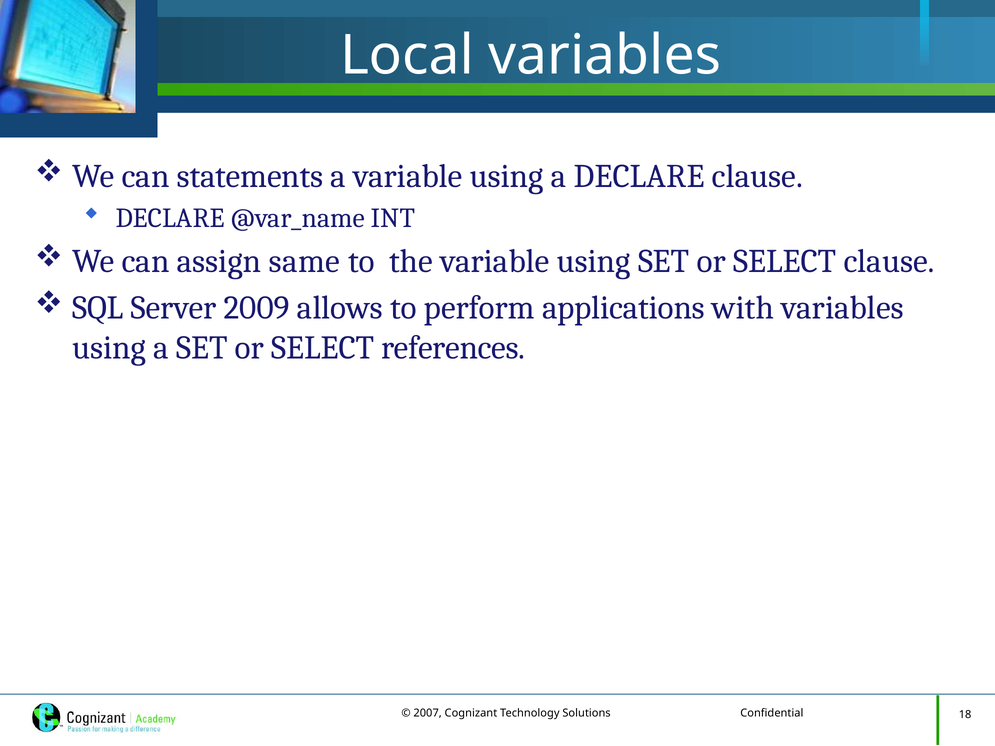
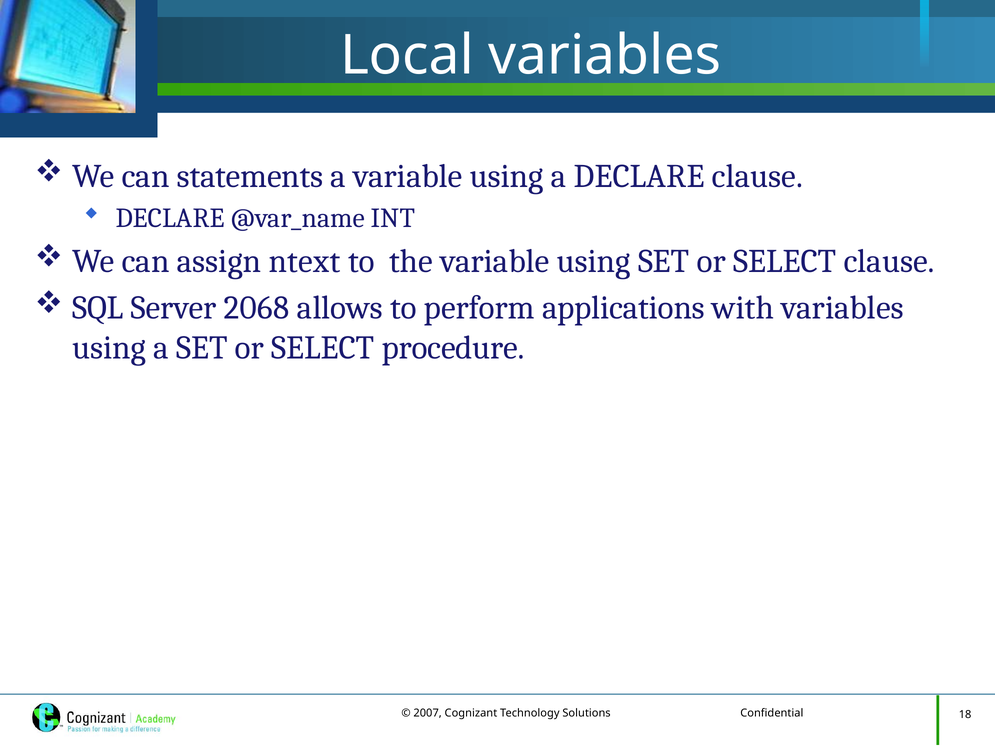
same: same -> ntext (305, 262)
2009: 2009 -> 2068 (256, 308)
references: references -> procedure (453, 348)
